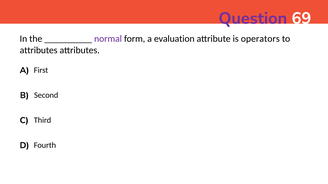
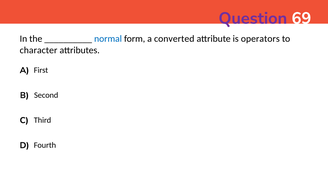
normal colour: purple -> blue (108, 39)
evaluation: evaluation -> converted (174, 39)
attributes: attributes -> character (39, 50)
